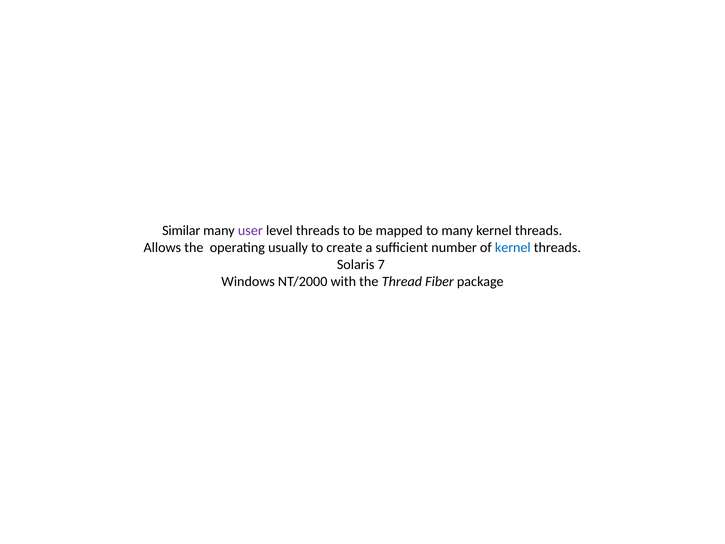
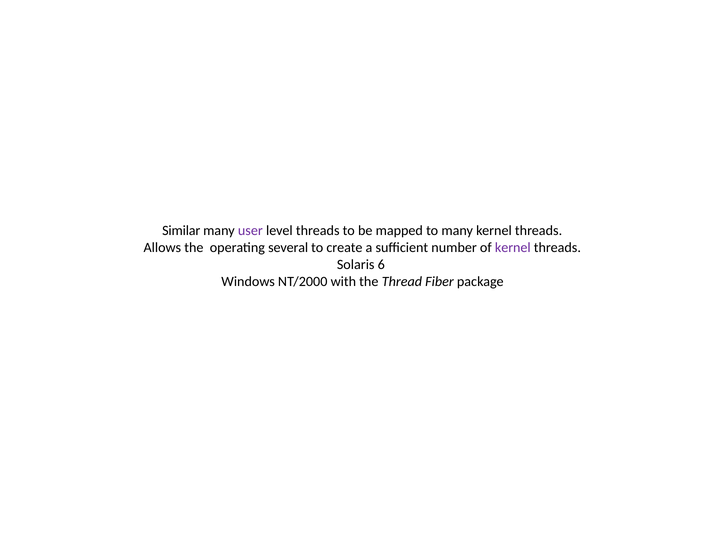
usually: usually -> several (288, 247)
kernel colour: blue -> purple (513, 247)
7: 7 -> 6 (381, 264)
